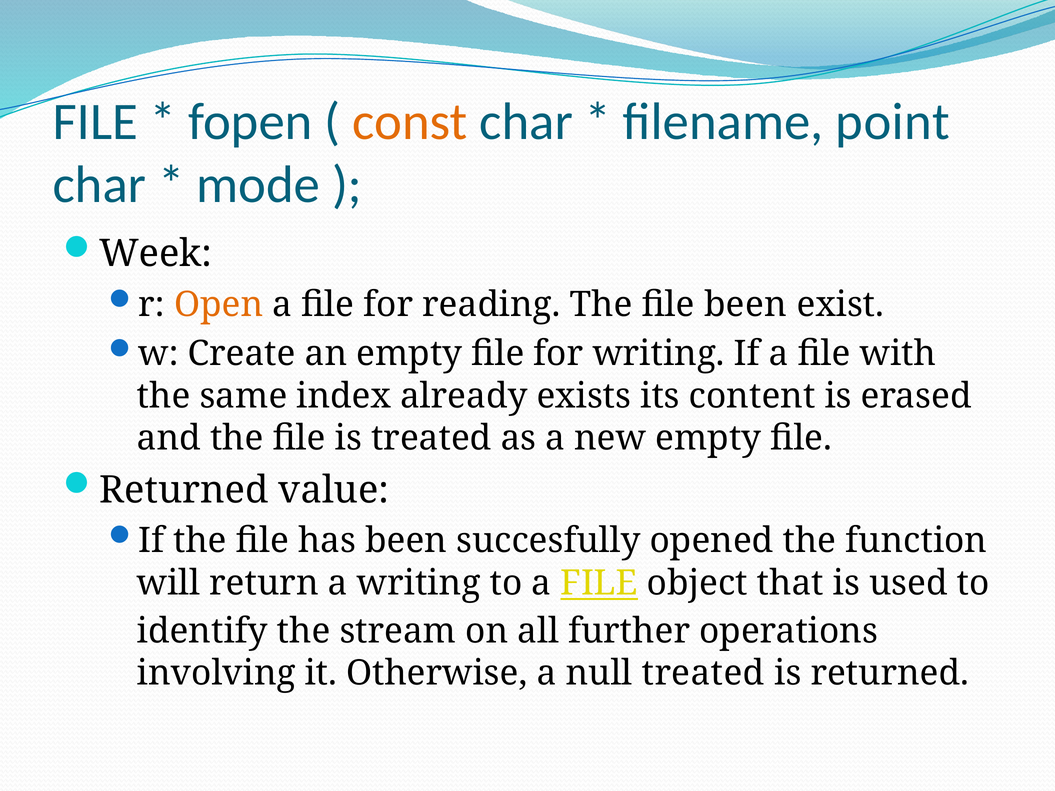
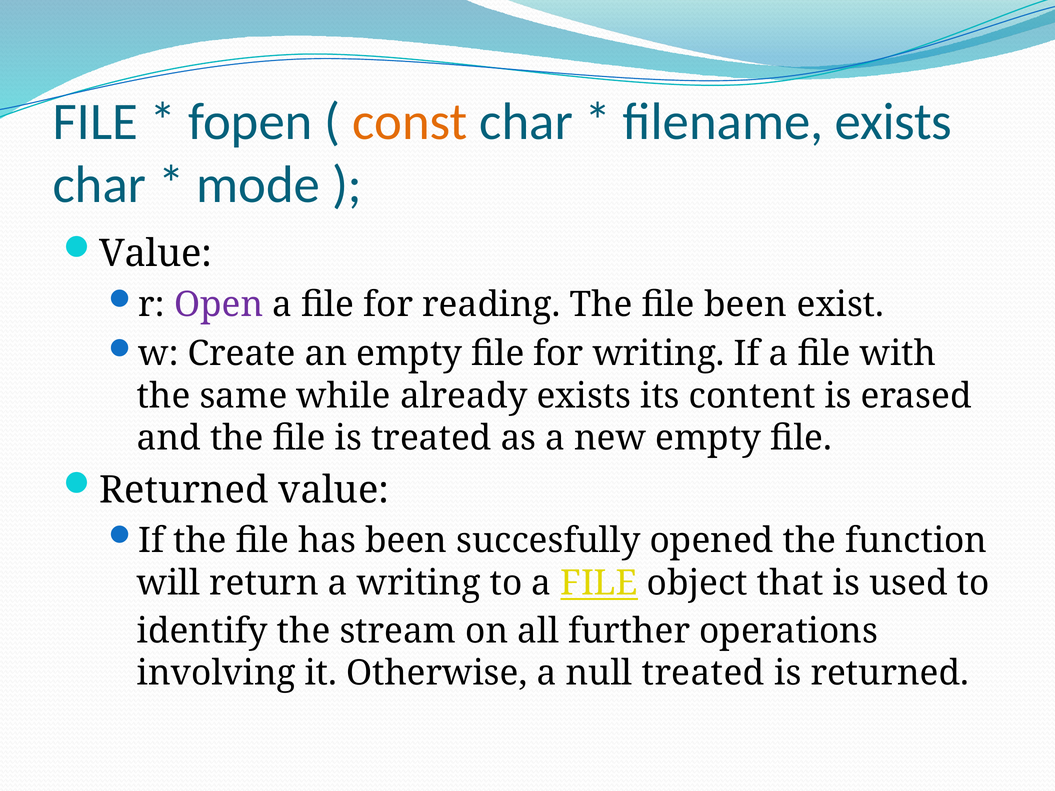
filename point: point -> exists (893, 122)
Week: Week -> Value (156, 254)
Open colour: orange -> purple (219, 305)
index: index -> while (344, 396)
